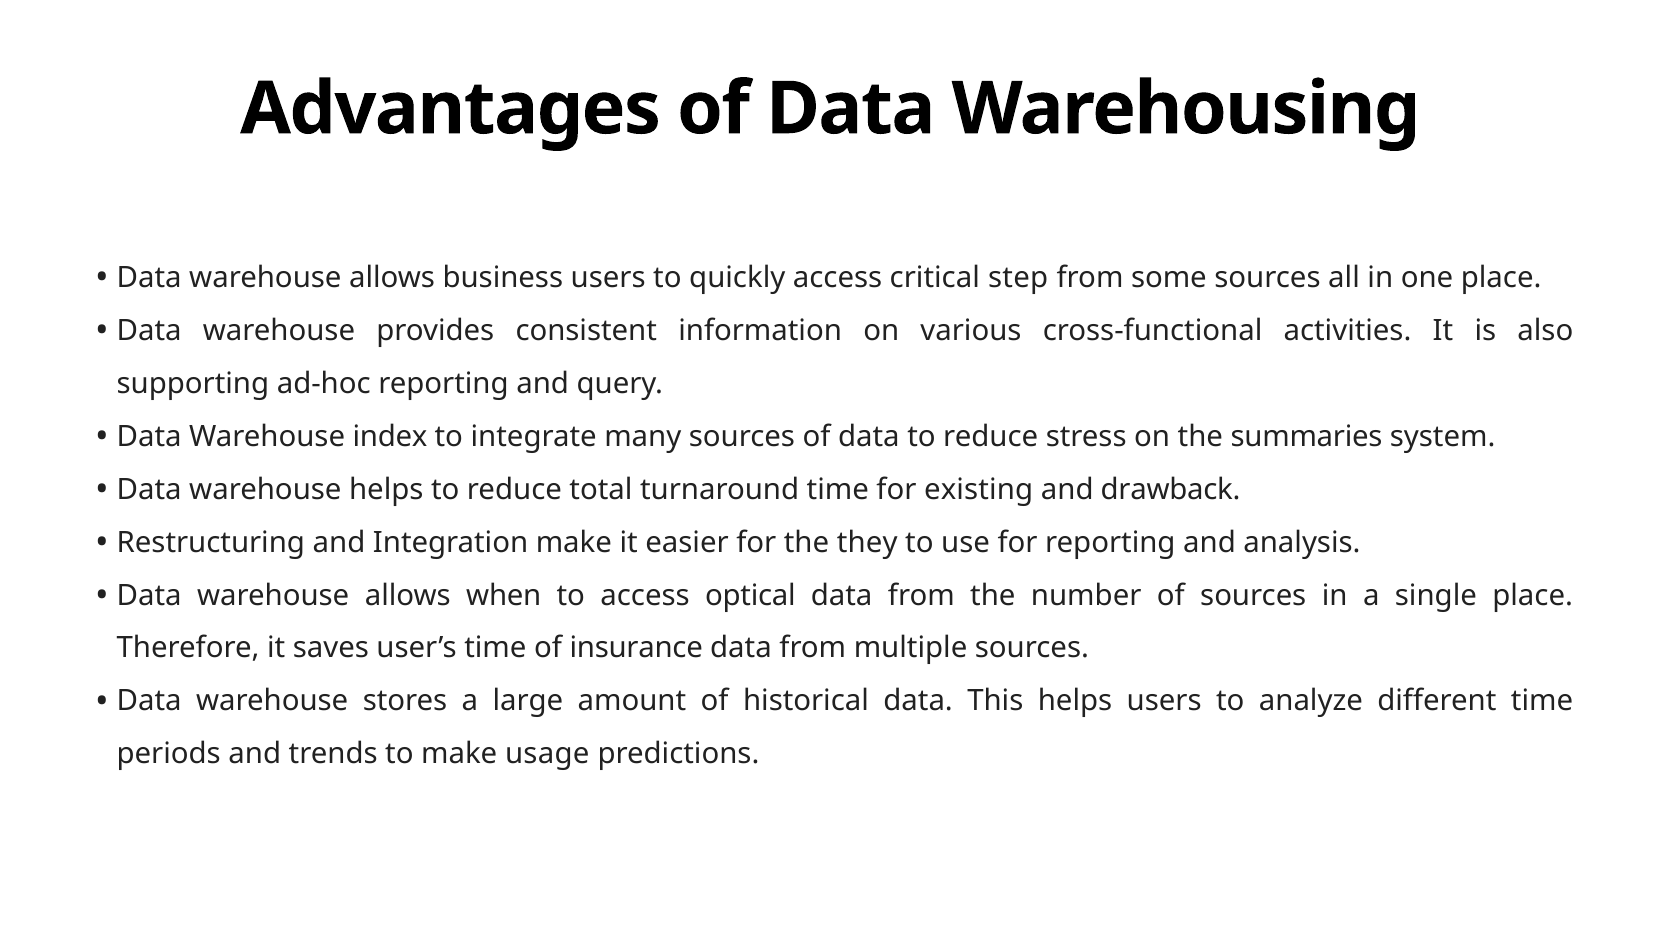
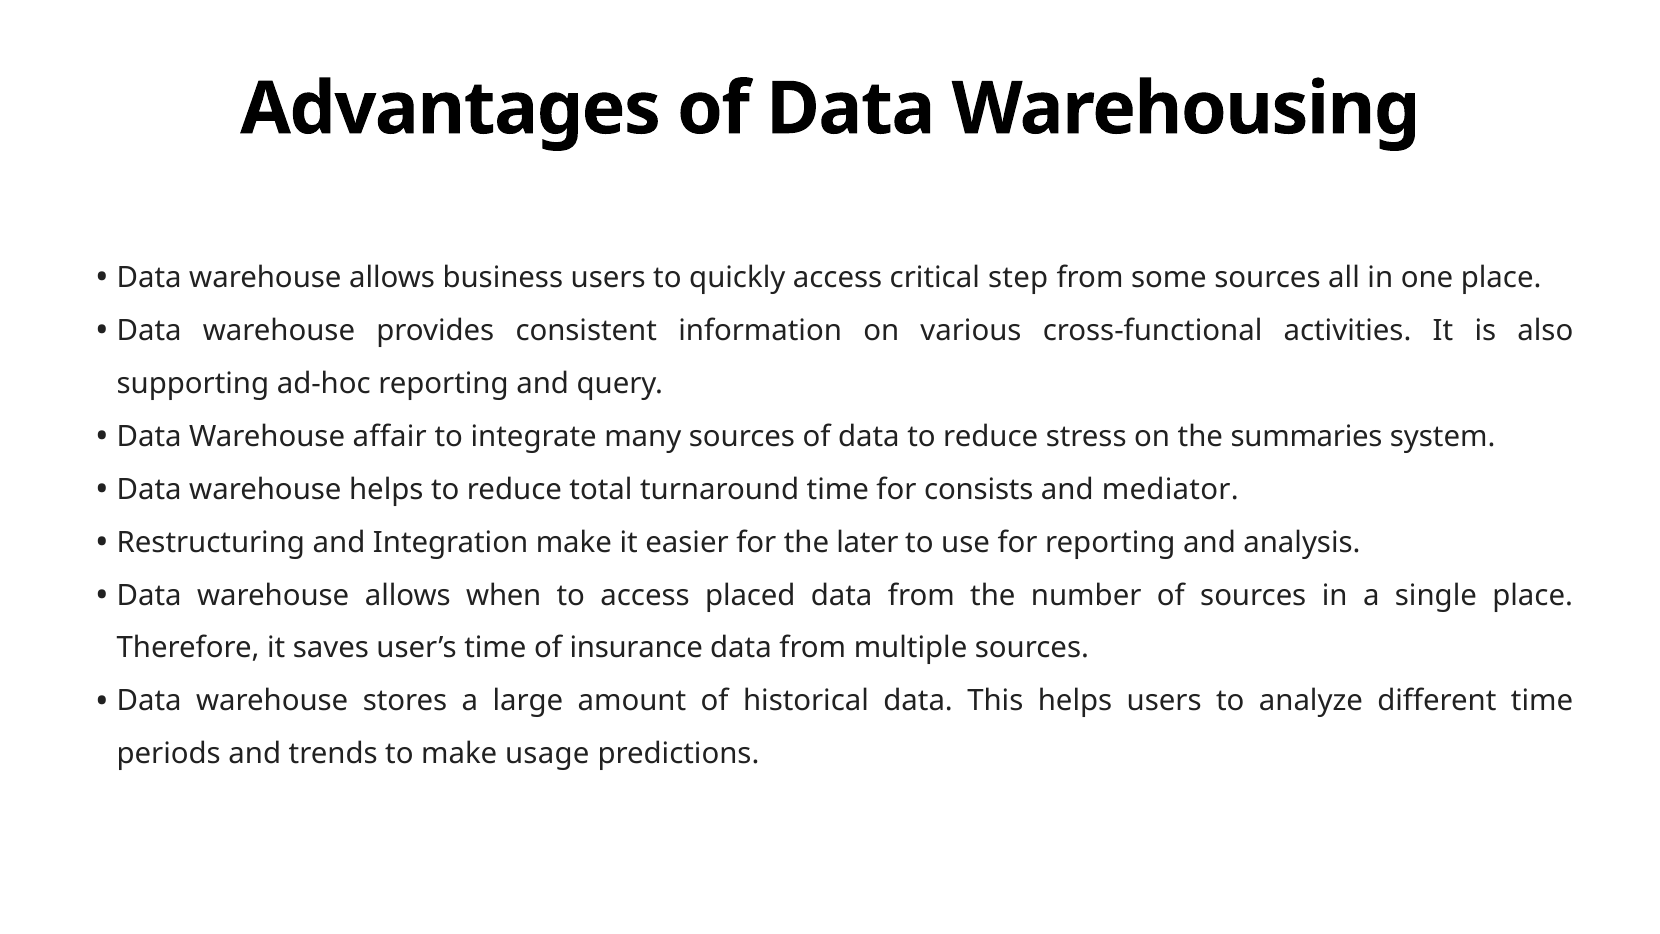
index: index -> affair (390, 436)
existing: existing -> consists (979, 489)
drawback: drawback -> mediator (1170, 489)
they: they -> later (867, 542)
optical: optical -> placed (750, 595)
